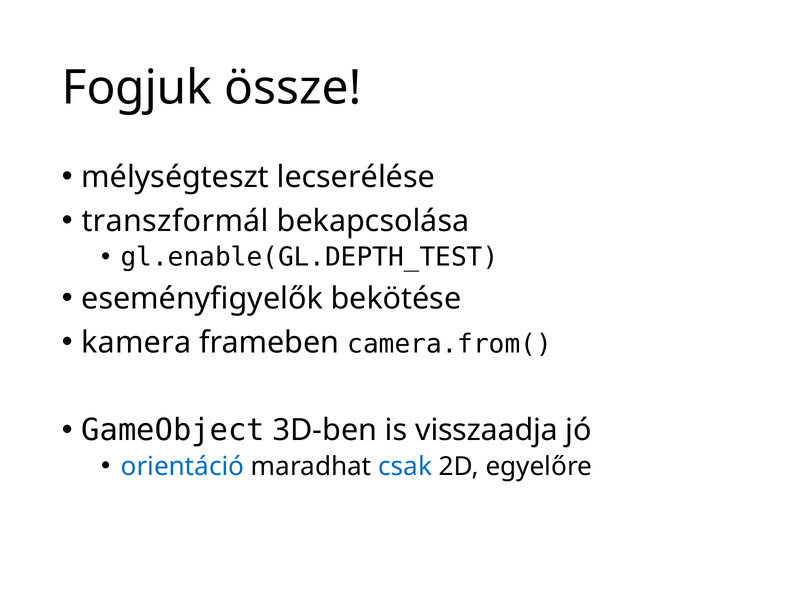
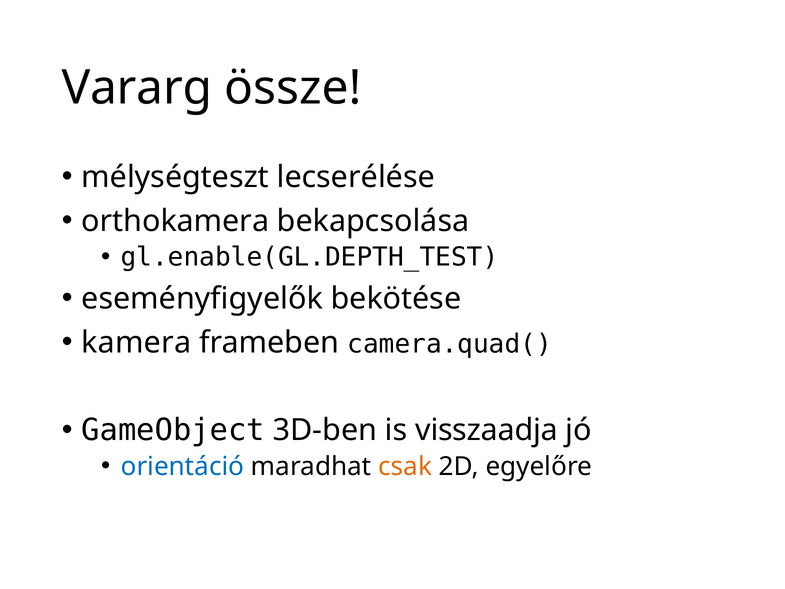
Fogjuk: Fogjuk -> Vararg (137, 88)
transzformál: transzformál -> orthokamera (175, 221)
camera.from(: camera.from( -> camera.quad( (450, 344)
csak colour: blue -> orange (405, 466)
